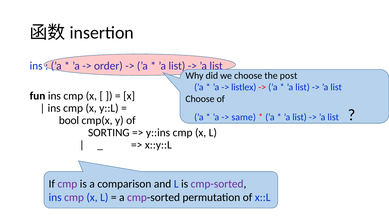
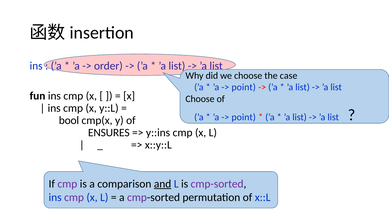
post: post -> case (289, 76)
listlex: listlex -> point (244, 87)
same: same -> point (244, 117)
SORTING: SORTING -> ENSURES (109, 132)
and underline: none -> present (163, 184)
